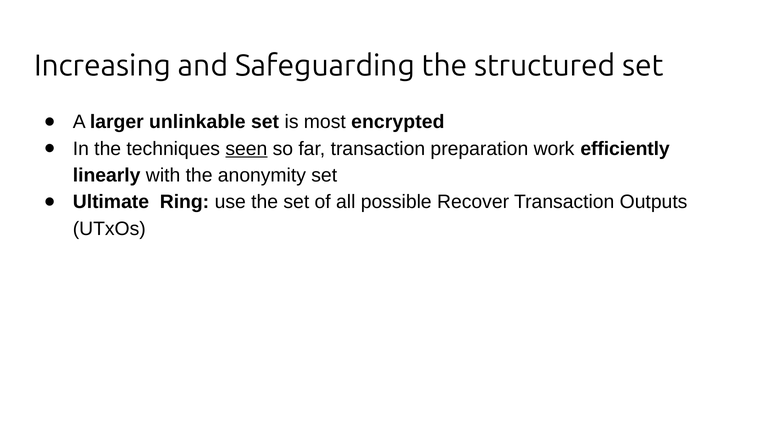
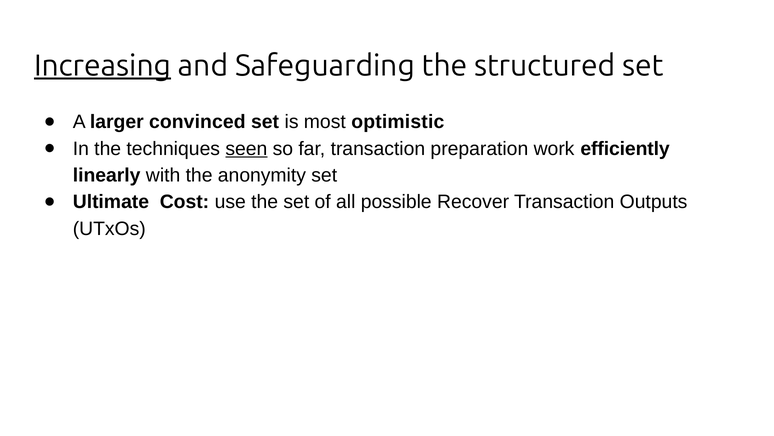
Increasing underline: none -> present (103, 66)
unlinkable: unlinkable -> convinced (197, 122)
encrypted: encrypted -> optimistic (398, 122)
Ring: Ring -> Cost (184, 202)
